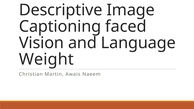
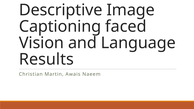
Weight: Weight -> Results (46, 59)
